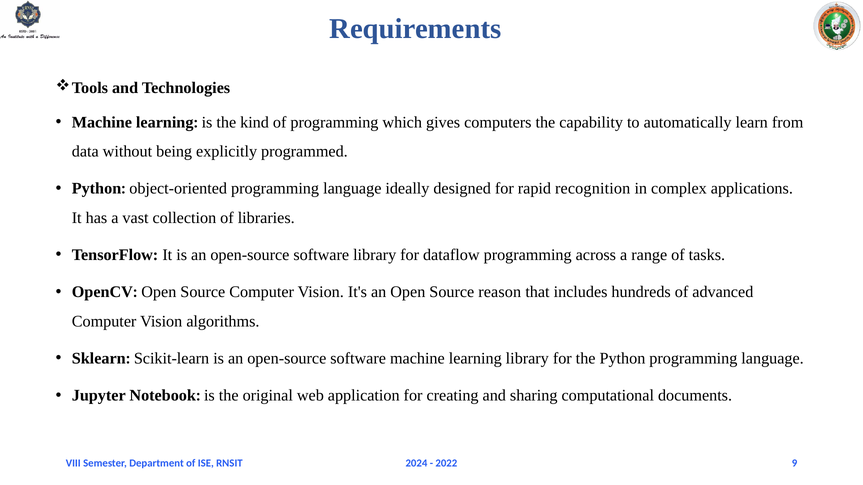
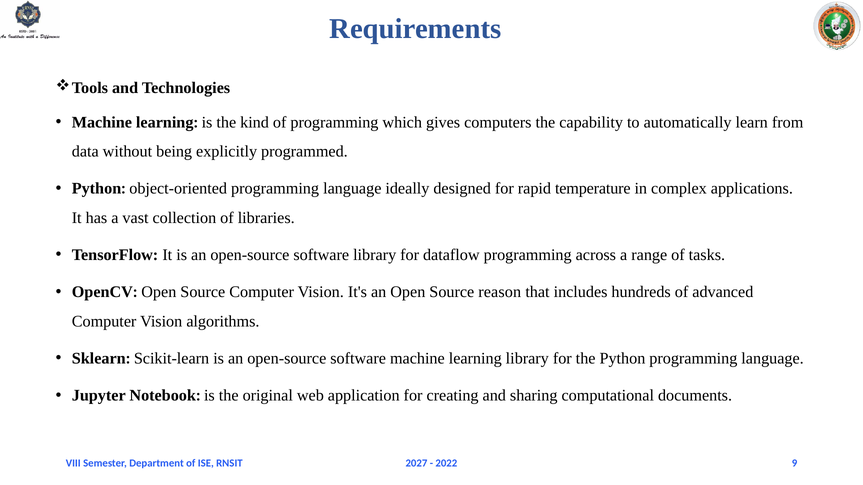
recognition: recognition -> temperature (593, 189)
2024: 2024 -> 2027 (416, 463)
